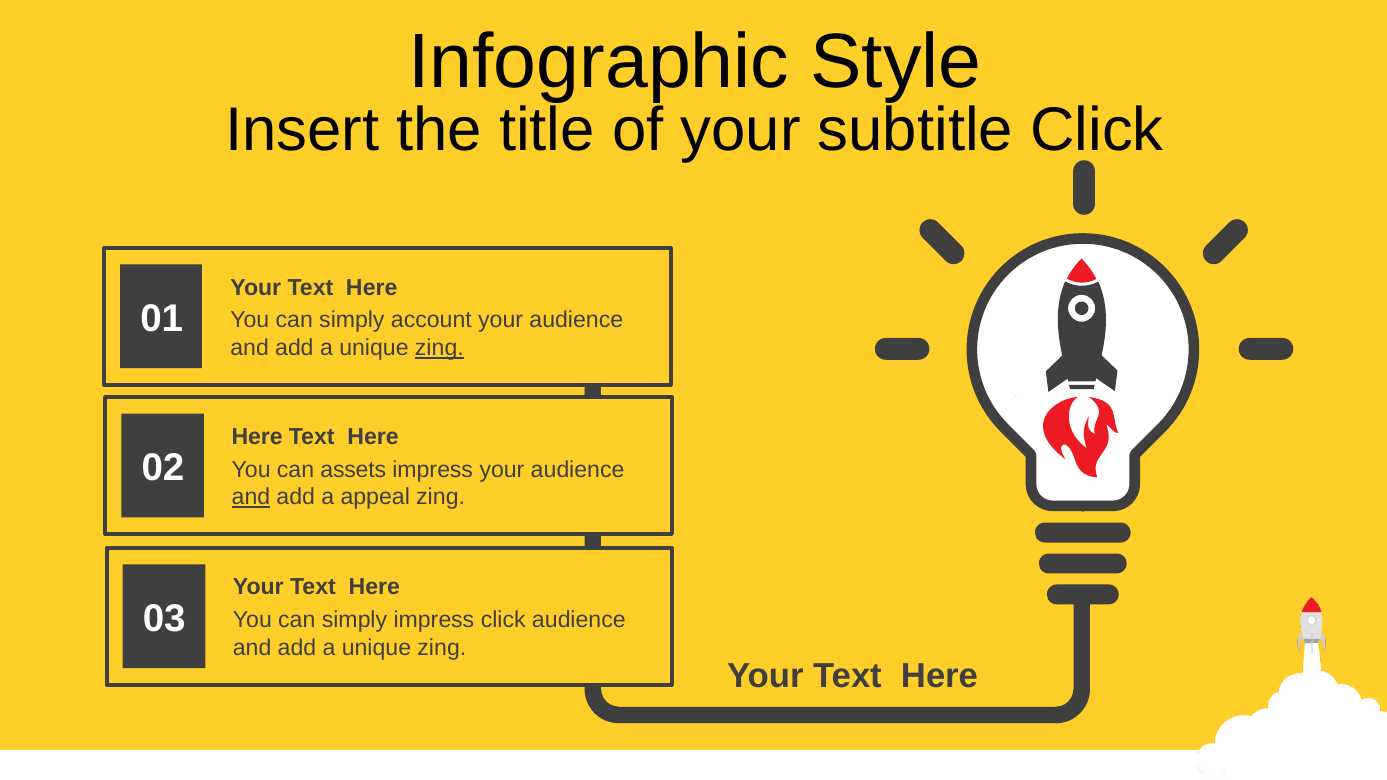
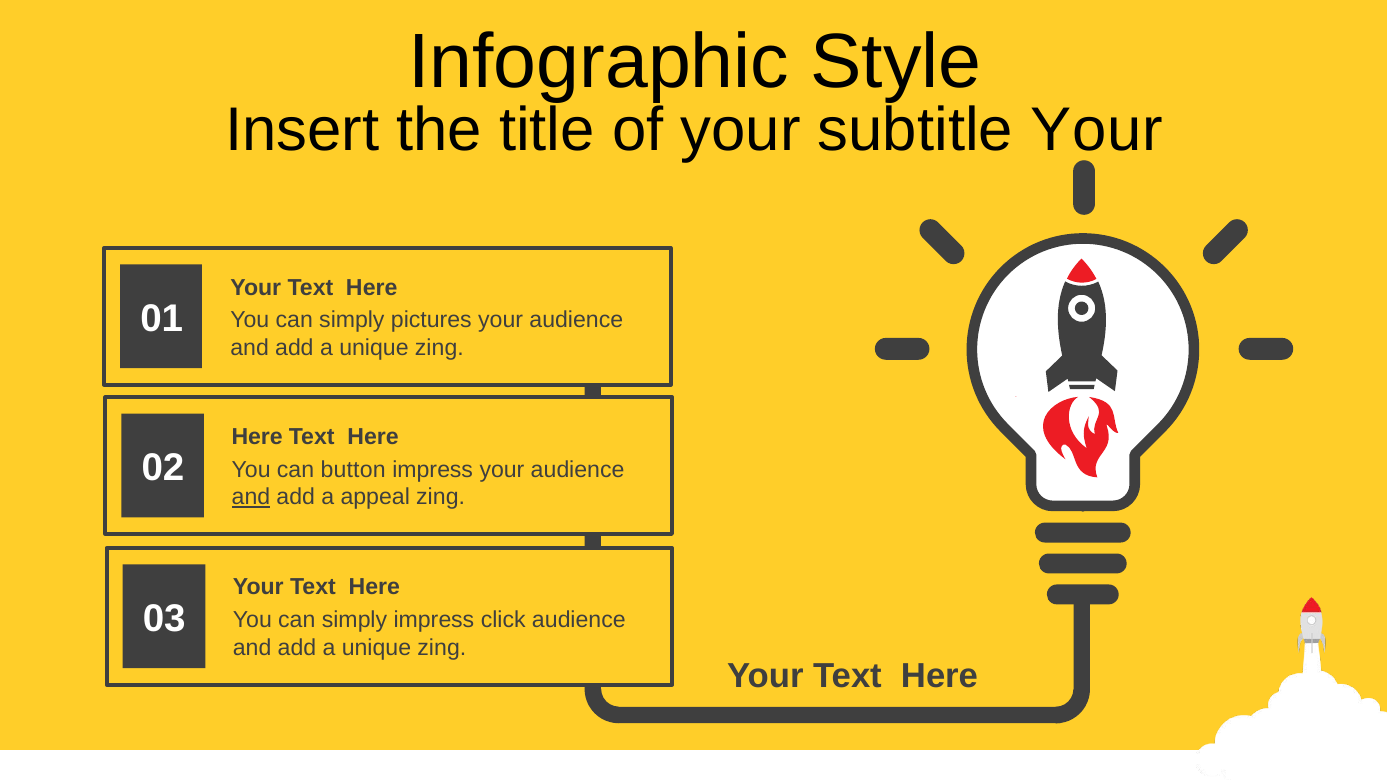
subtitle Click: Click -> Your (1097, 130)
account: account -> pictures (431, 320)
zing underline: present -> none (439, 348)
assets: assets -> button (353, 470)
